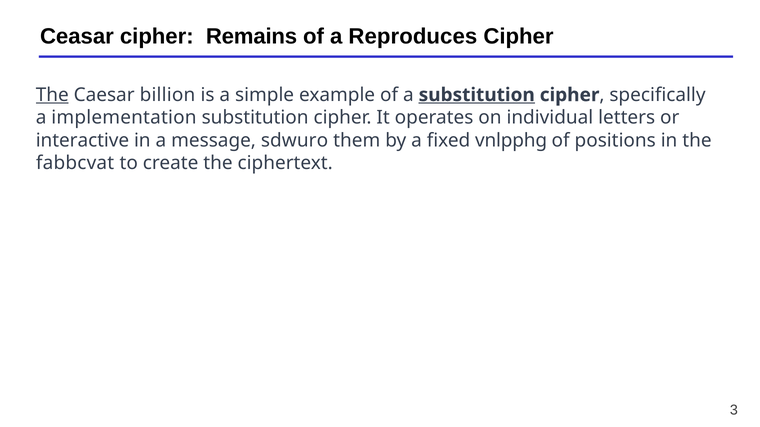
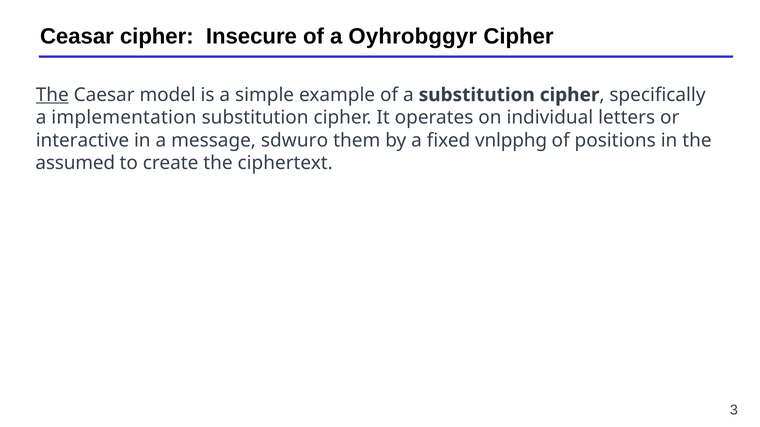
Remains: Remains -> Insecure (251, 37)
Reproduces: Reproduces -> Oyhrobggyr (413, 37)
billion: billion -> model (168, 95)
substitution underline: present -> none (477, 95)
fabbcvat: fabbcvat -> assumed (75, 163)
